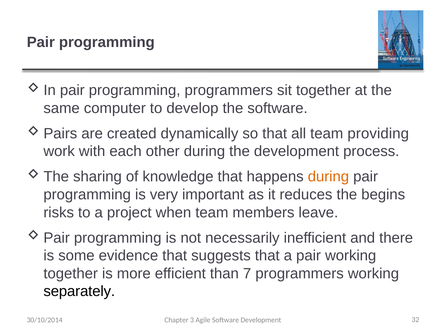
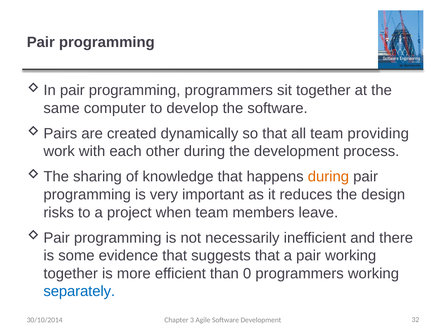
begins: begins -> design (383, 194)
7: 7 -> 0 (247, 273)
separately colour: black -> blue (79, 291)
